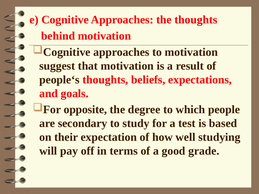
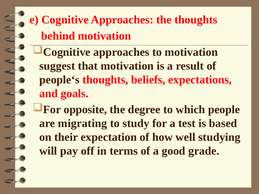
secondary: secondary -> migrating (83, 124)
